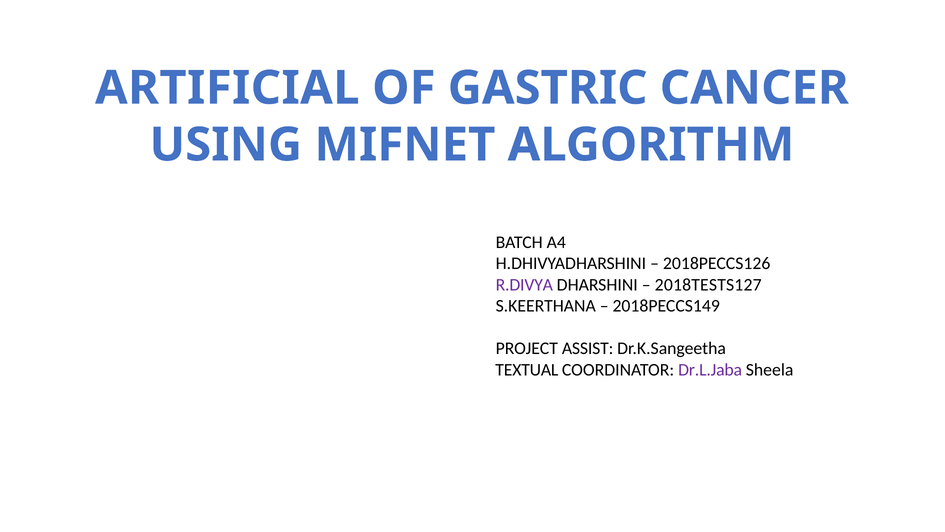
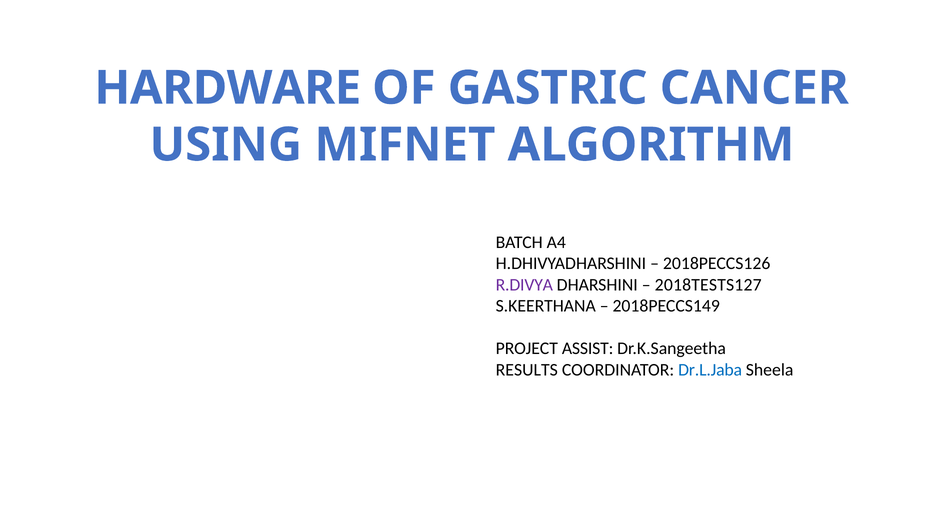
ARTIFICIAL: ARTIFICIAL -> HARDWARE (228, 88)
TEXTUAL: TEXTUAL -> RESULTS (527, 370)
Dr.L.Jaba colour: purple -> blue (710, 370)
